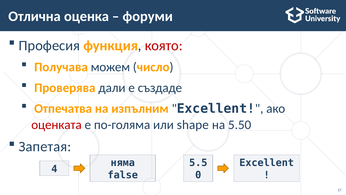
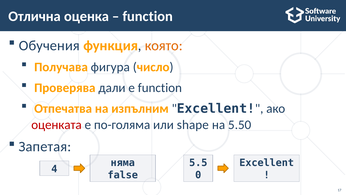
форуми: форуми -> function (148, 16)
Професия: Професия -> Обучения (49, 45)
която colour: red -> orange (164, 45)
можем: можем -> фигура (110, 67)
е създаде: създаде -> function (160, 88)
